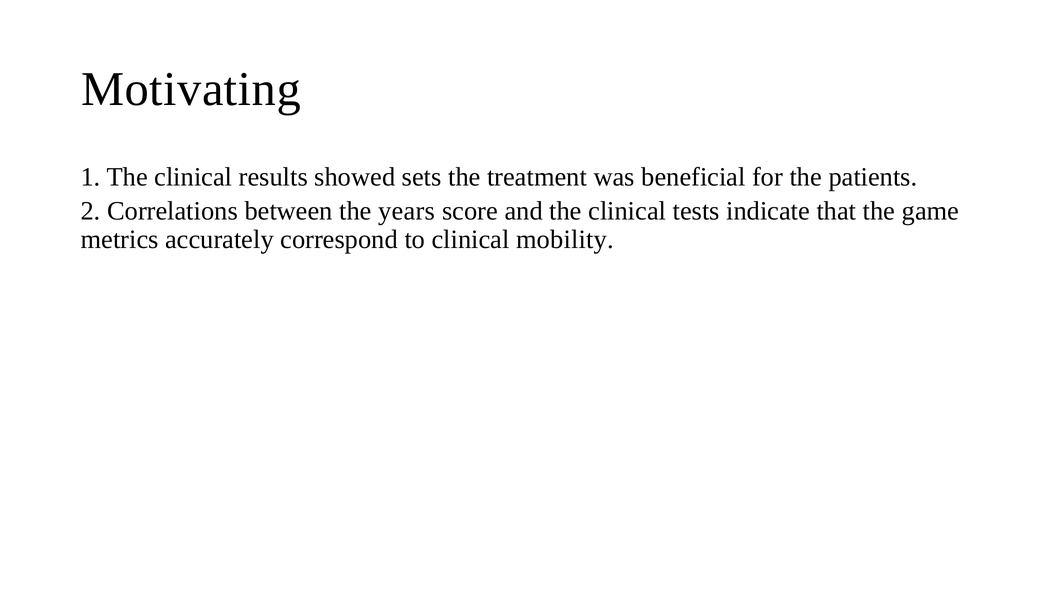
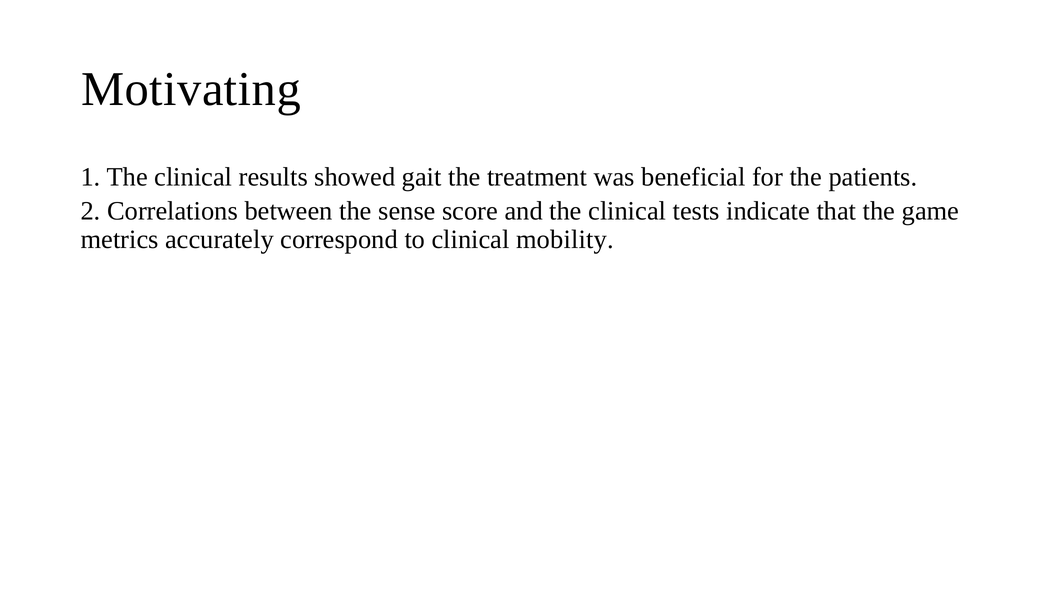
sets: sets -> gait (422, 177)
years: years -> sense (407, 211)
